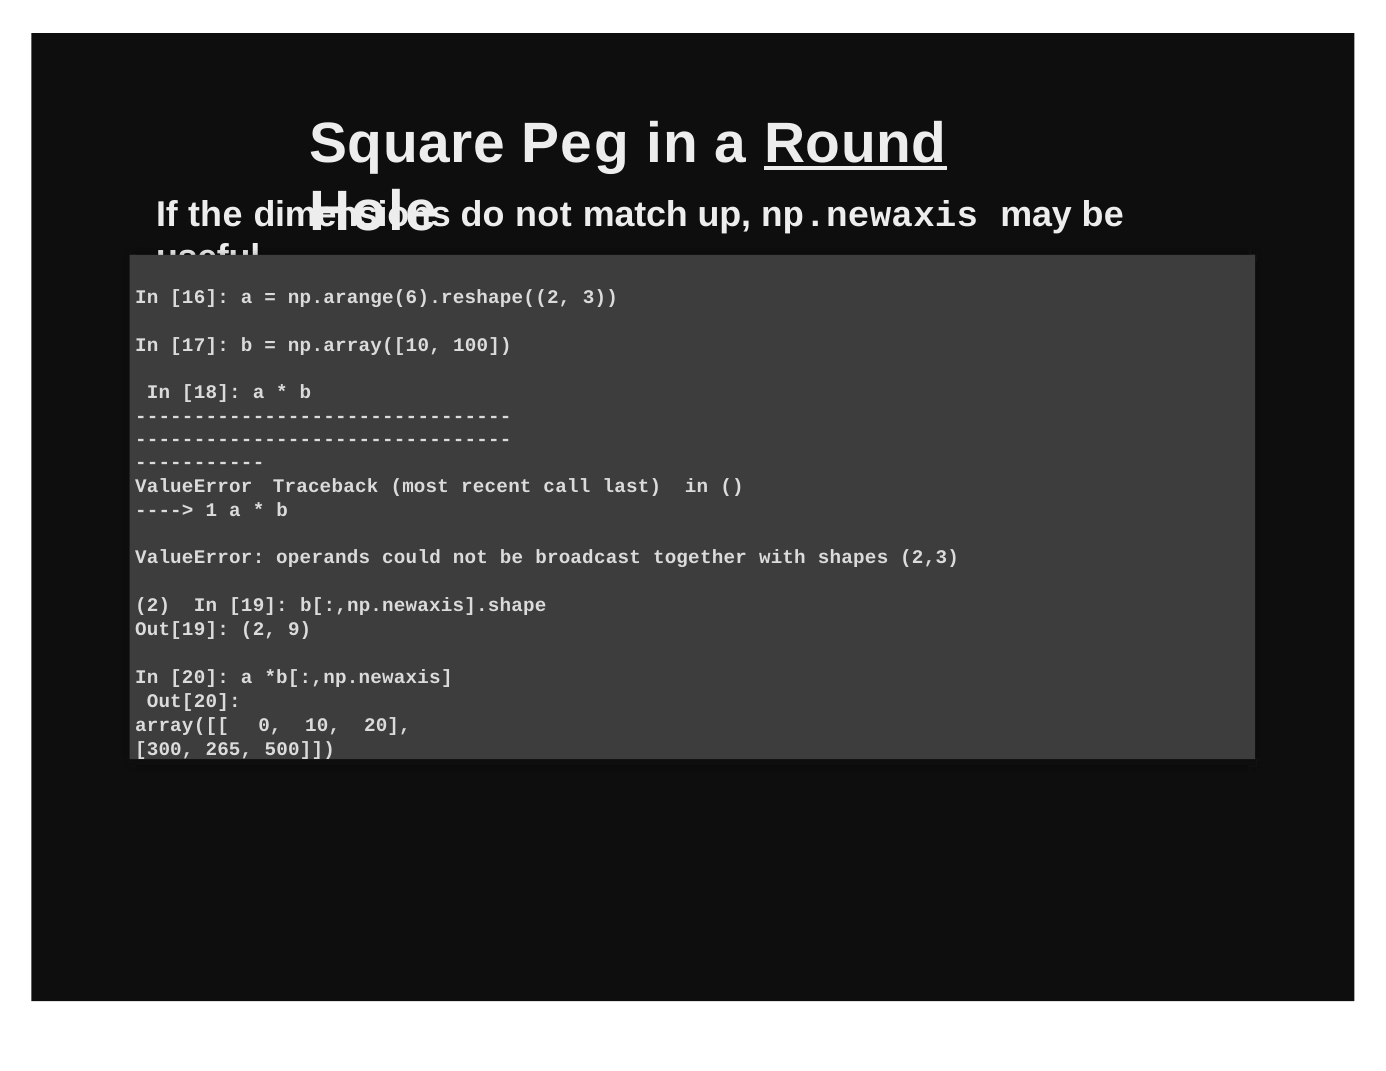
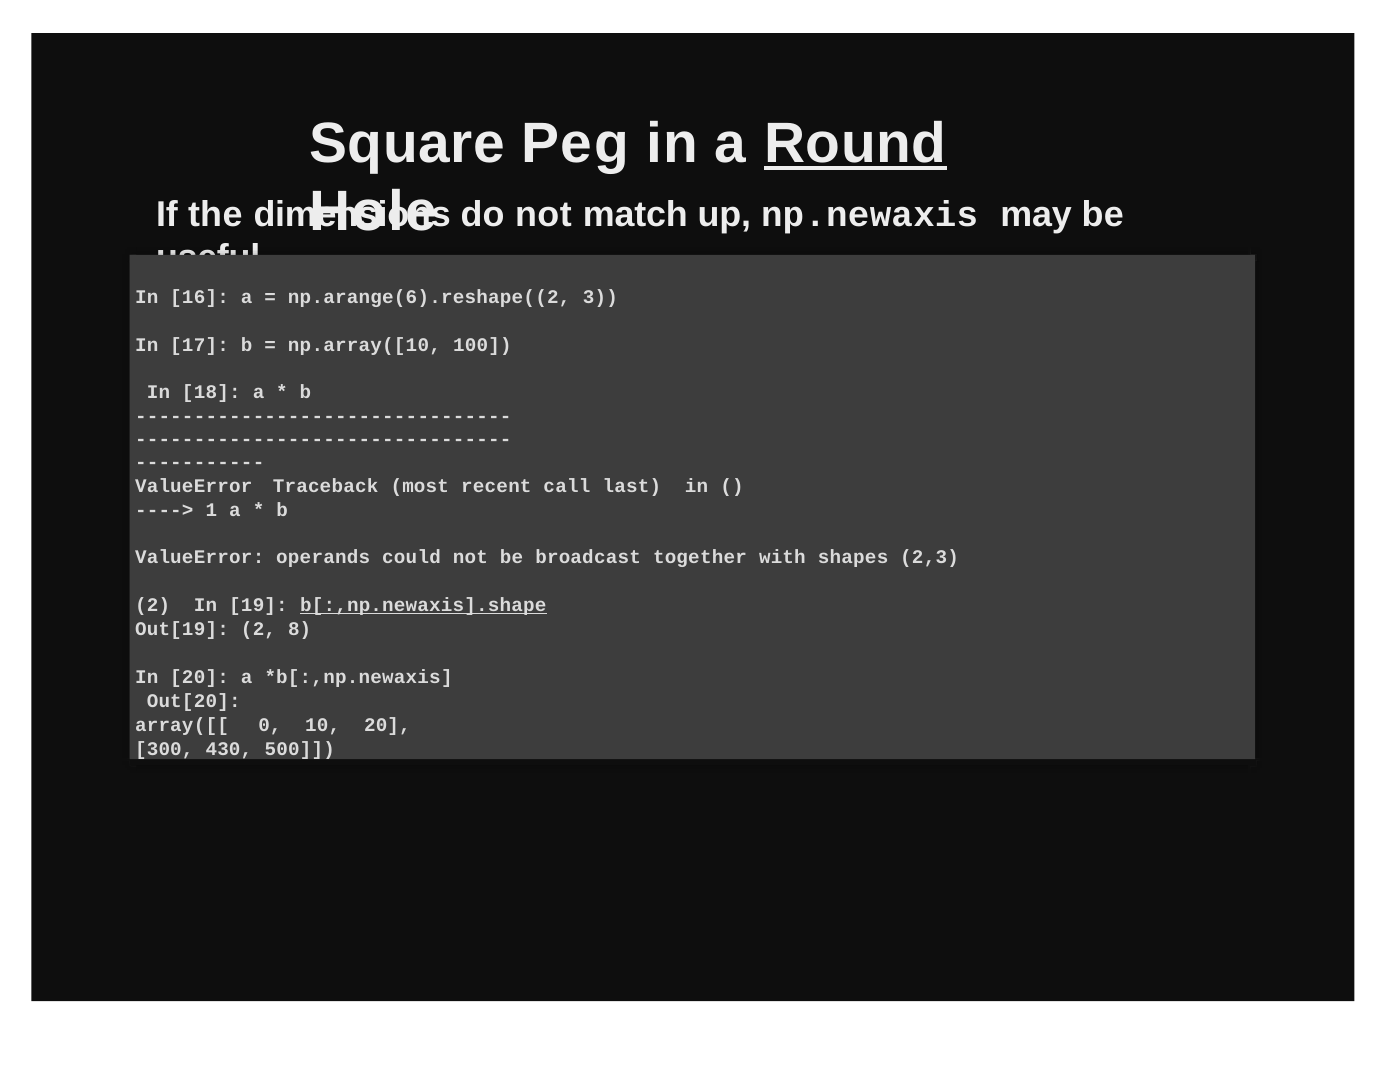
b[:,np.newaxis].shape underline: none -> present (423, 605)
9: 9 -> 8 (300, 629)
265: 265 -> 430 (229, 749)
